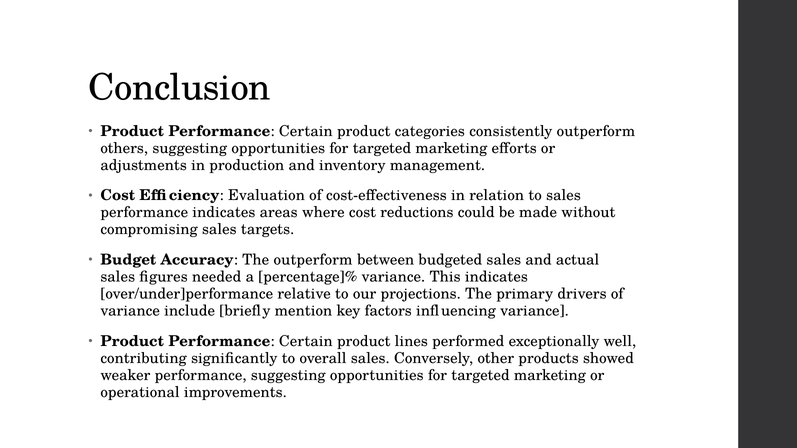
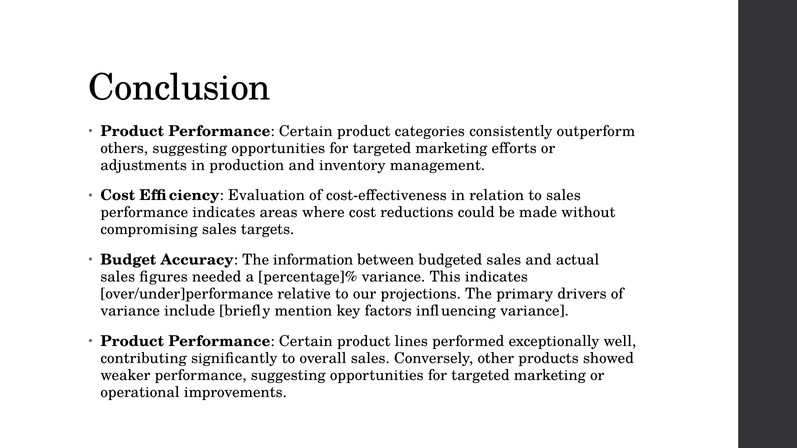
The outperform: outperform -> information (313, 260)
